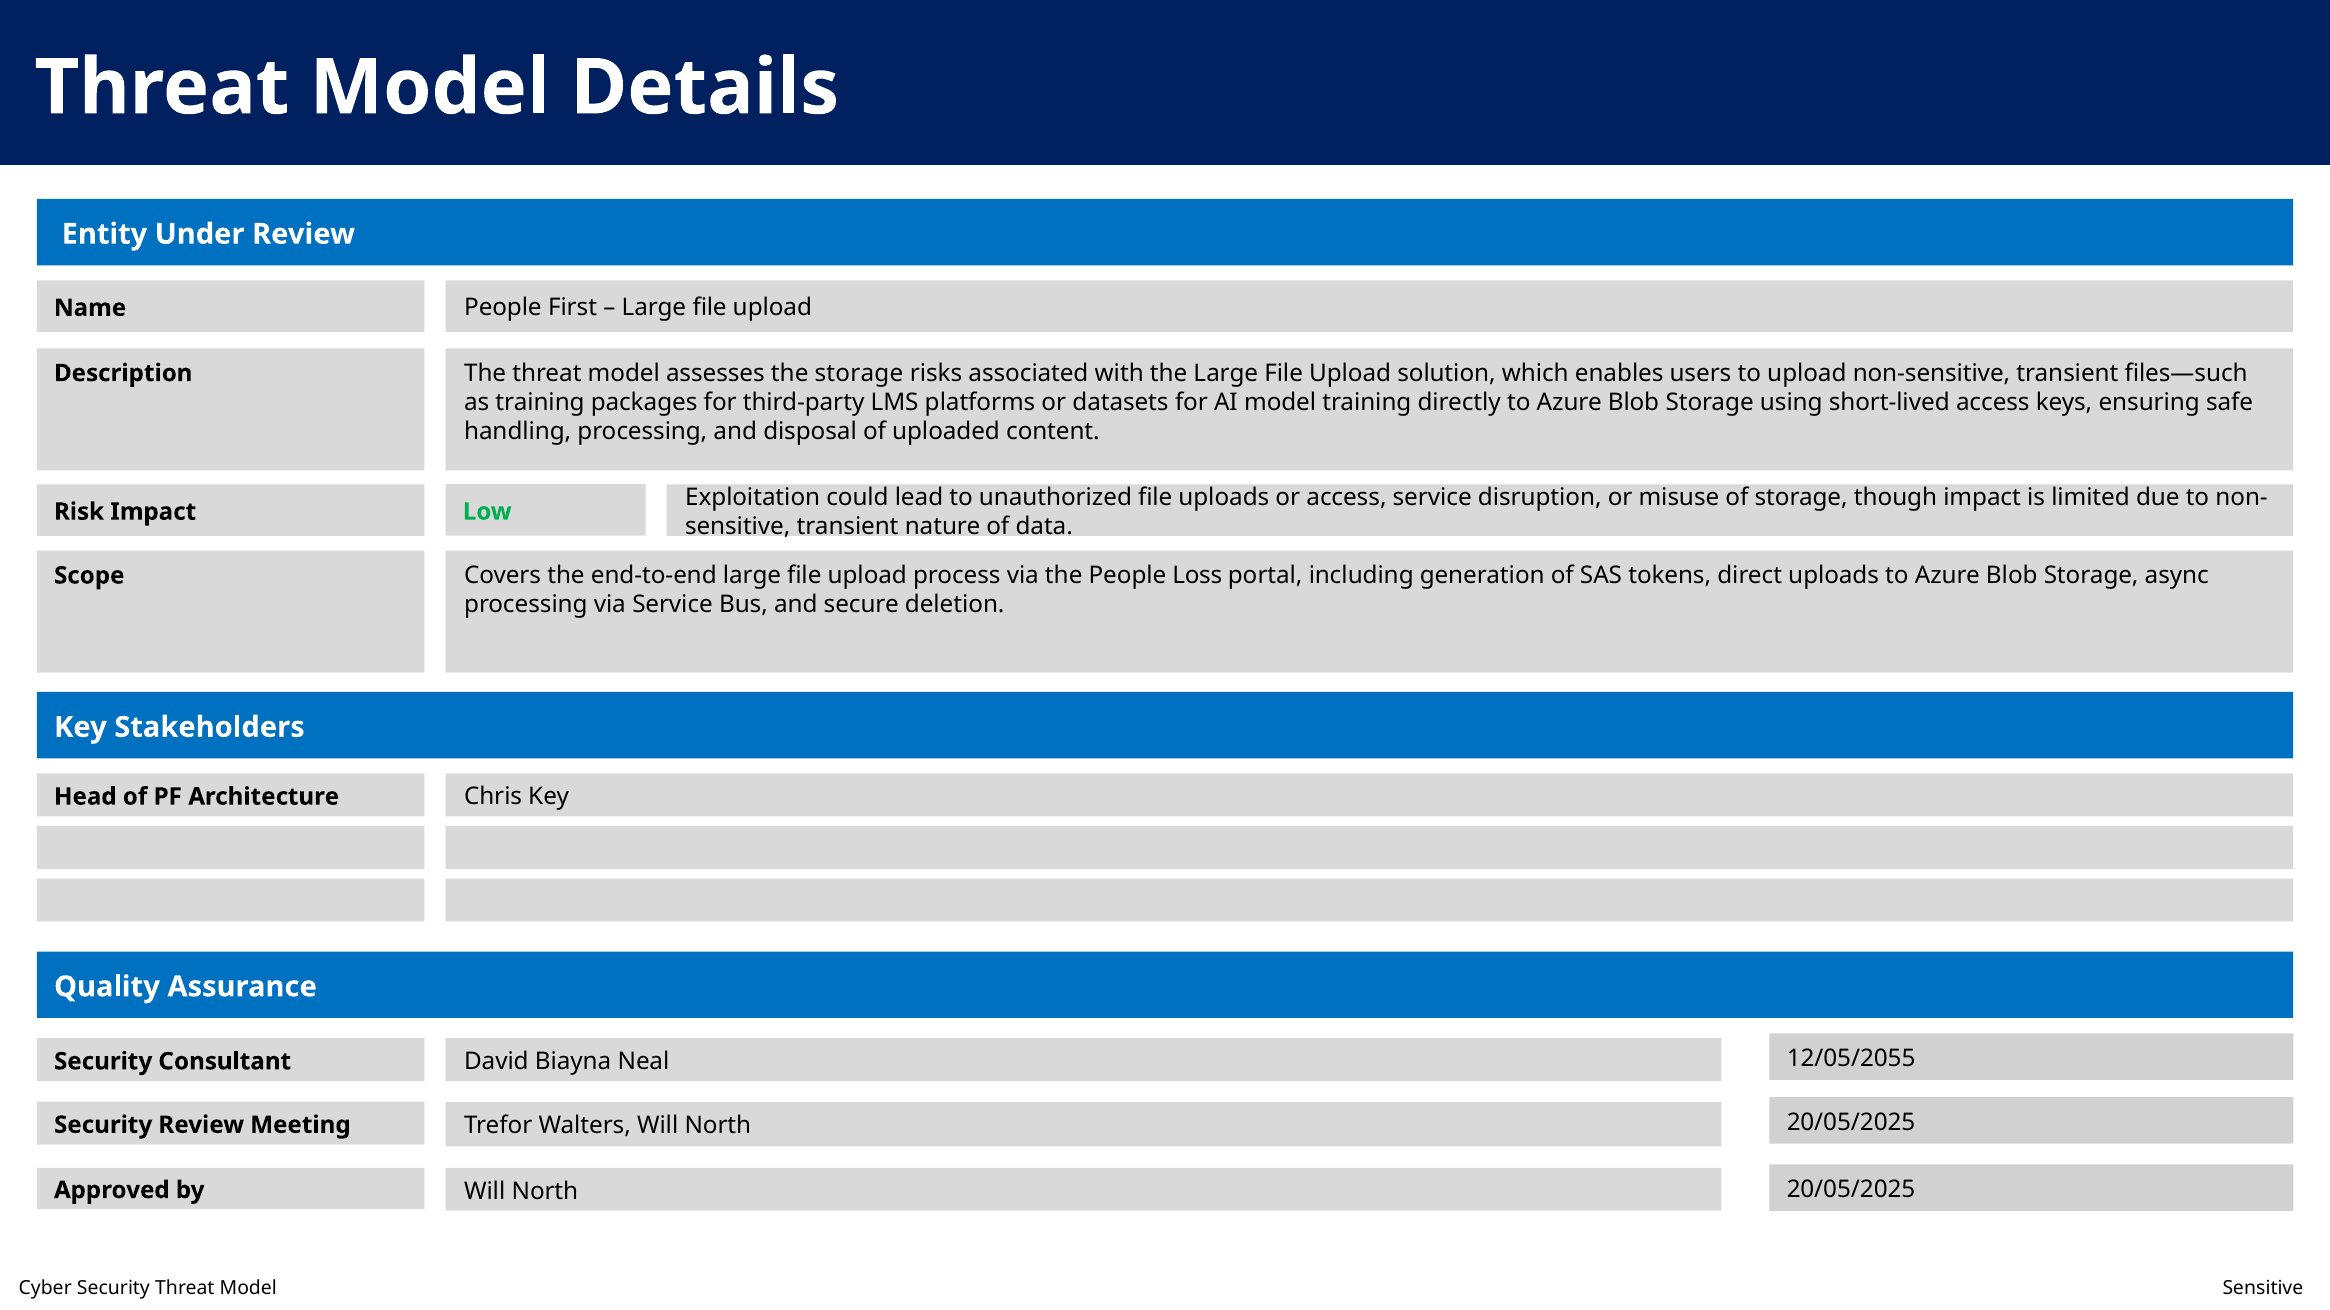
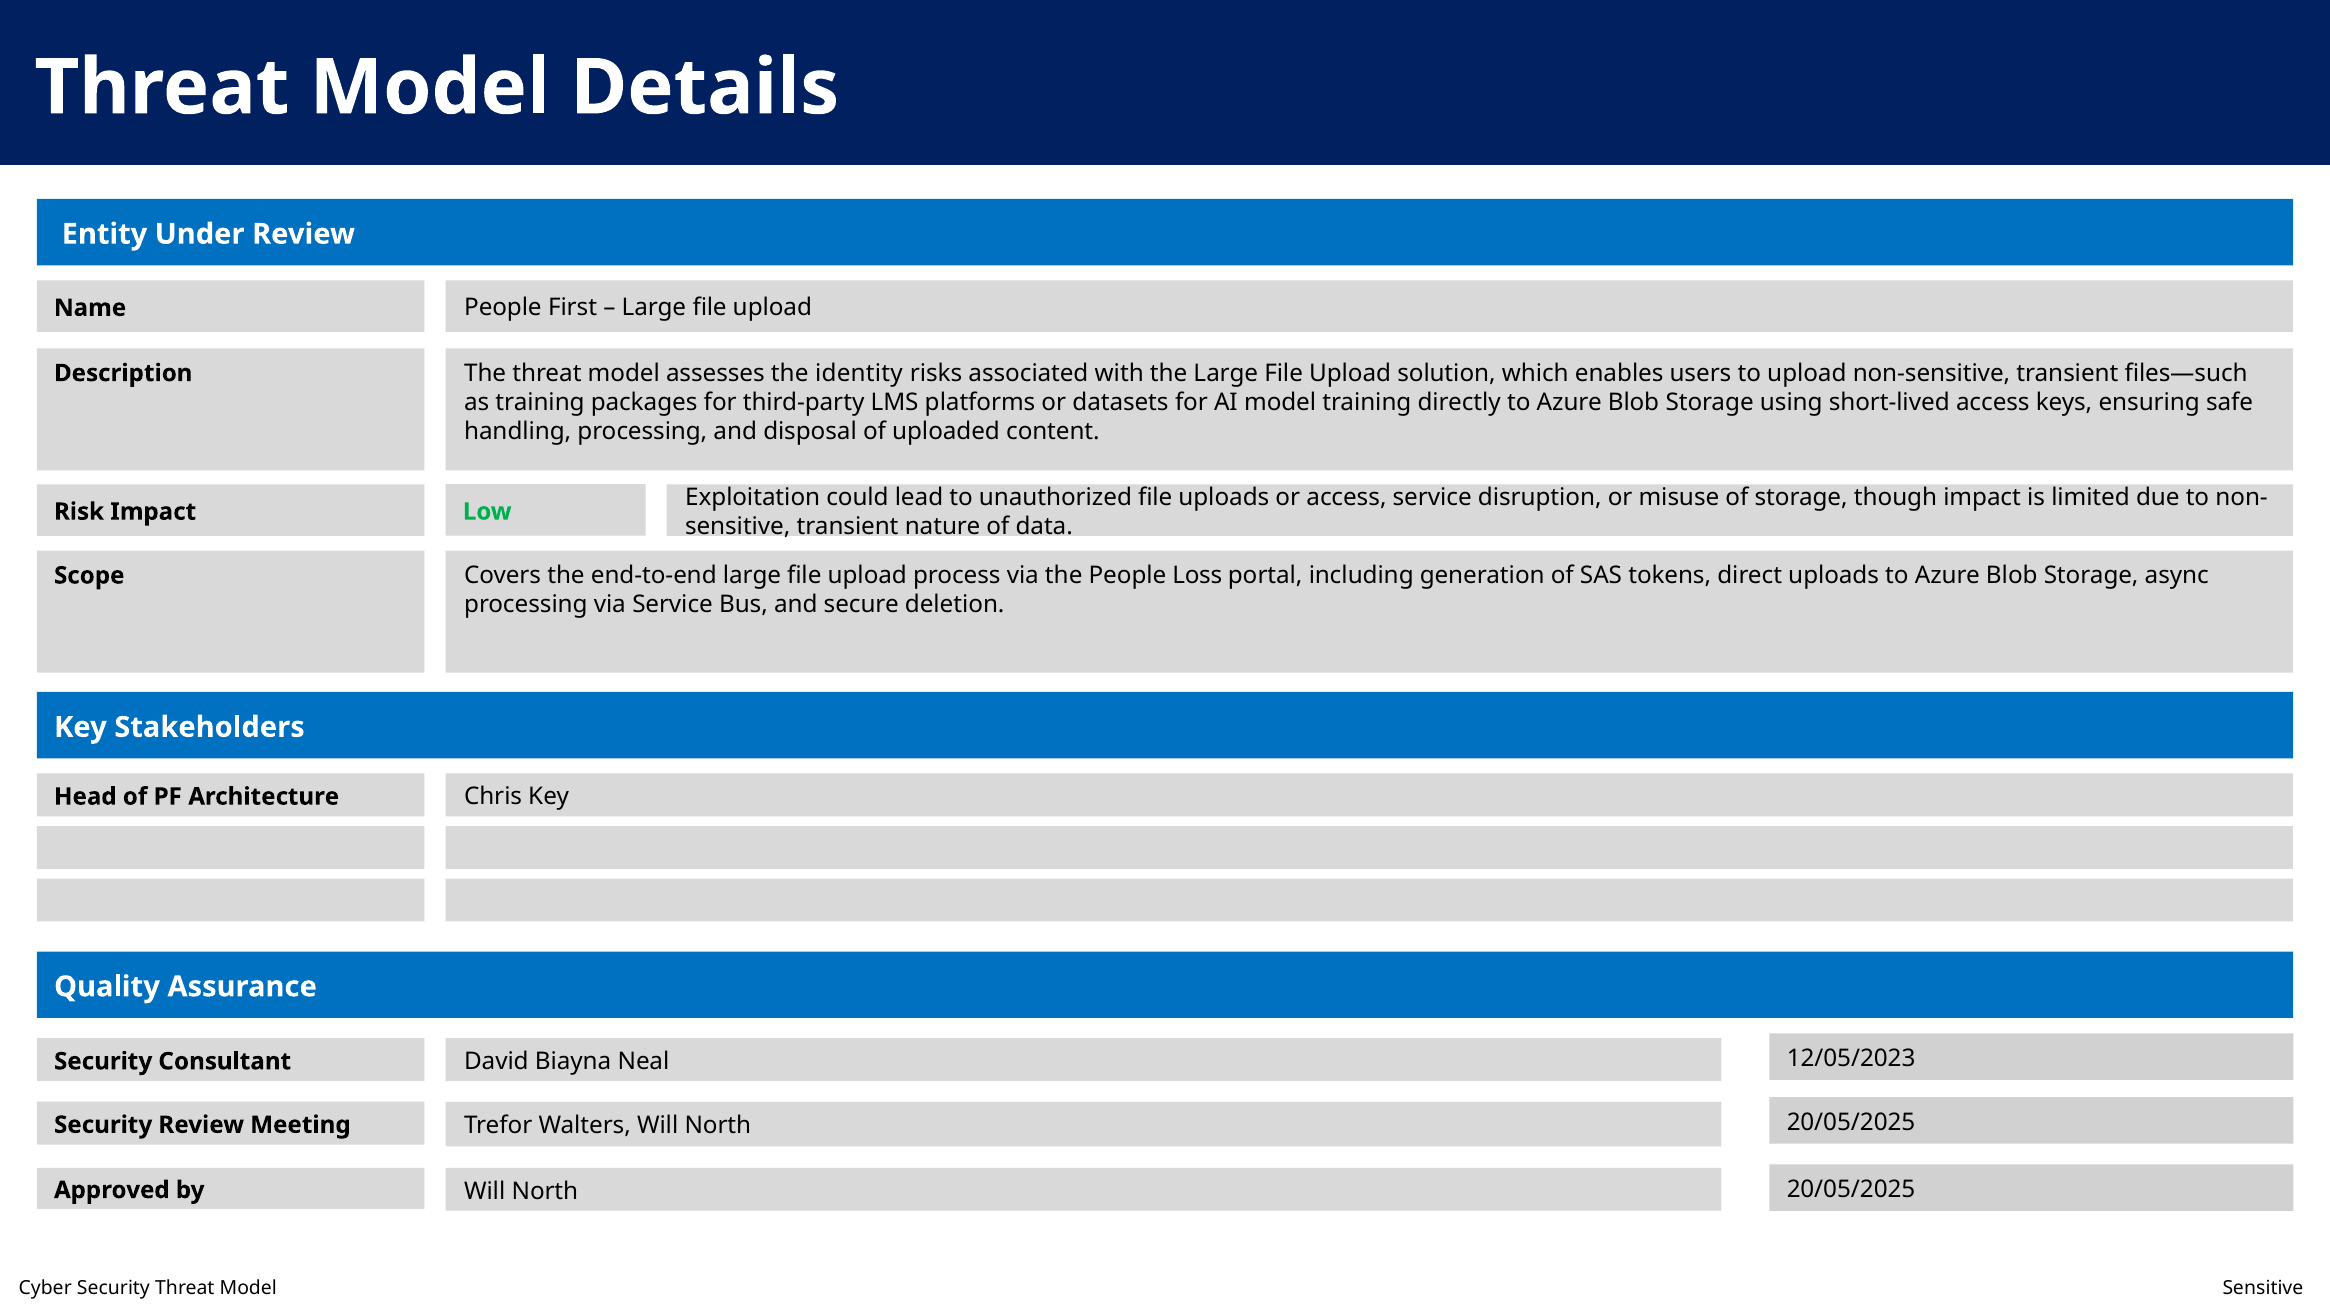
the storage: storage -> identity (859, 373)
12/05/2055: 12/05/2055 -> 12/05/2023 (1851, 1059)
